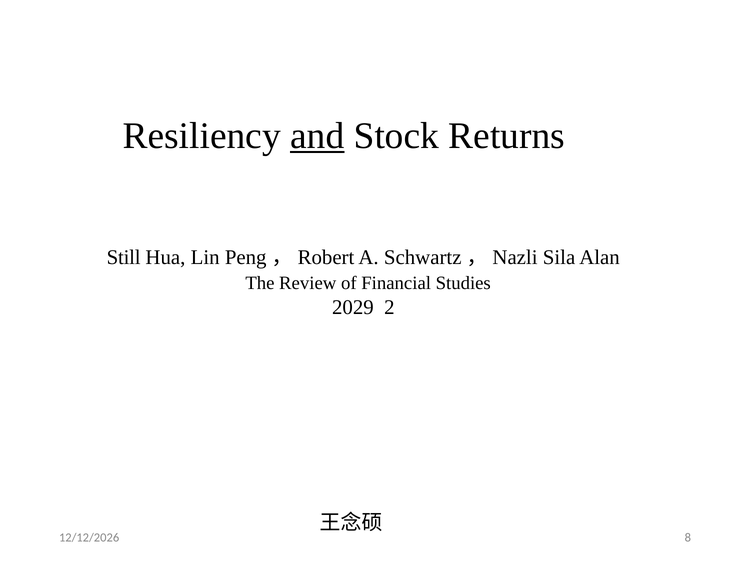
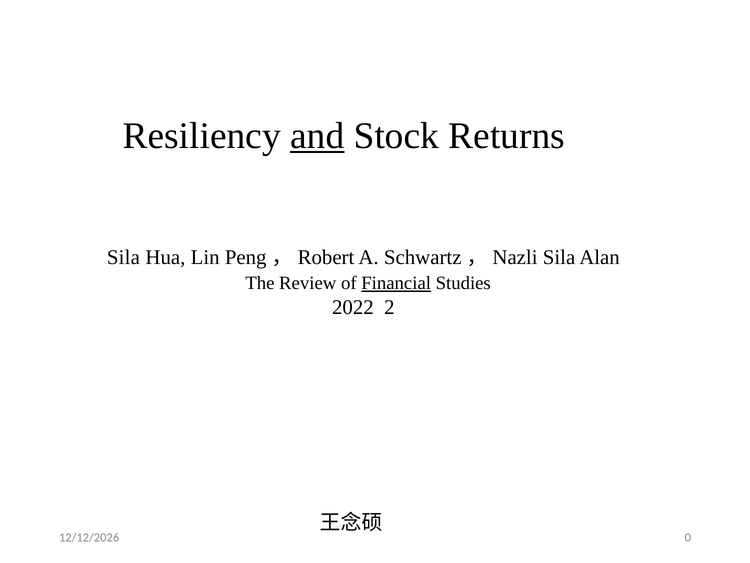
Still: Still -> Sila (123, 257)
Financial underline: none -> present (396, 283)
2029: 2029 -> 2022 (353, 307)
8: 8 -> 0 (688, 537)
